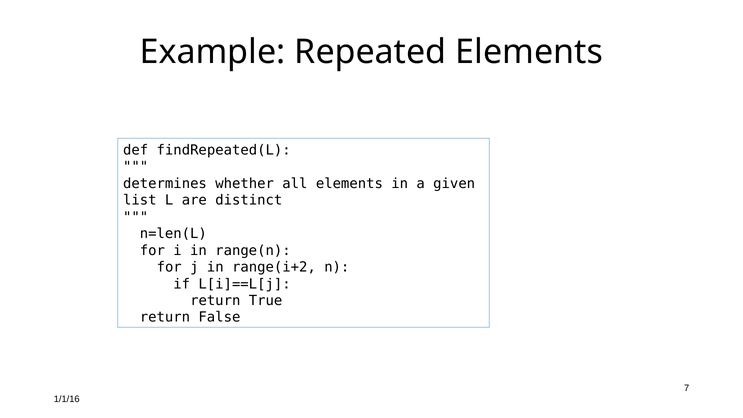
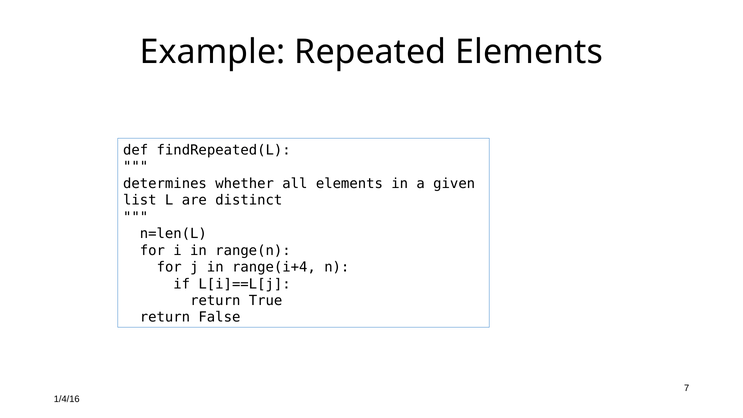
range(i+2: range(i+2 -> range(i+4 (274, 267)
1/1/16: 1/1/16 -> 1/4/16 (67, 399)
